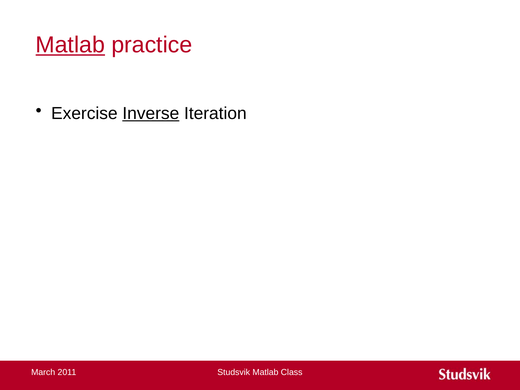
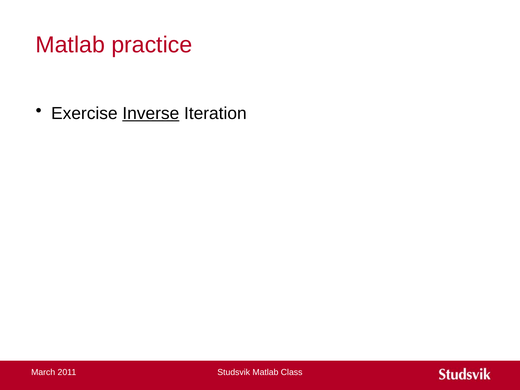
Matlab underline: present -> none (70, 45)
